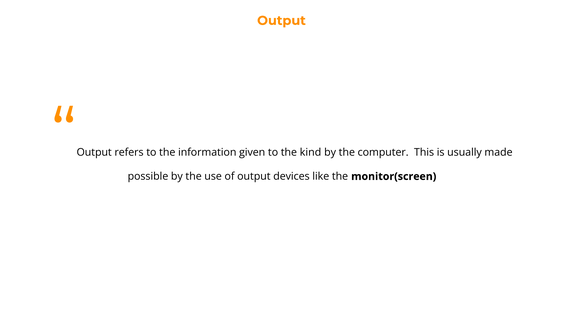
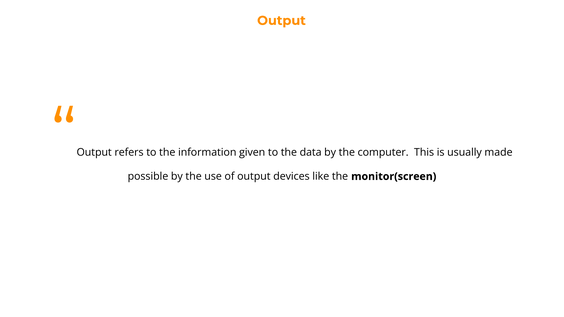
kind: kind -> data (311, 153)
